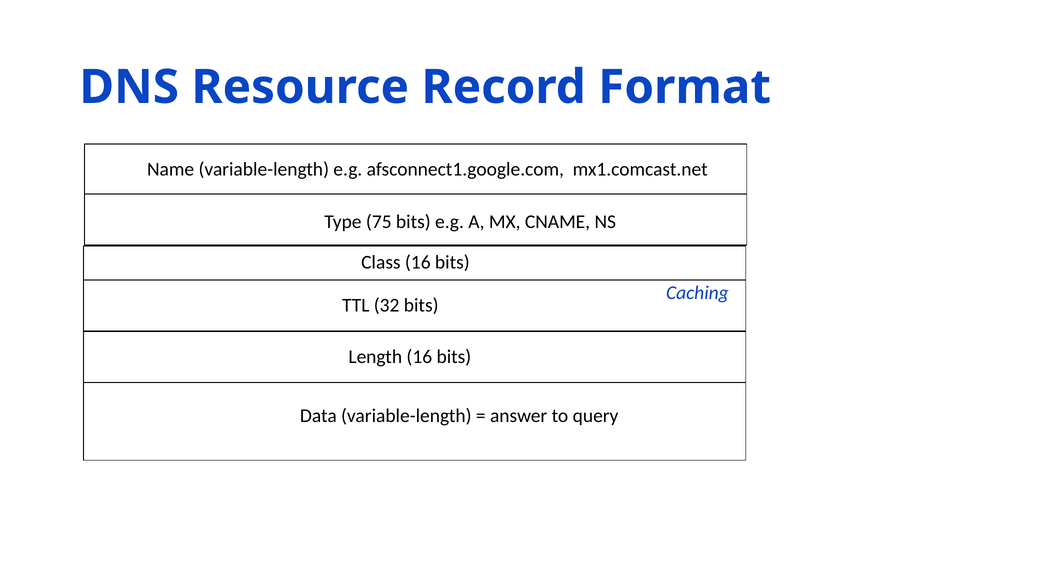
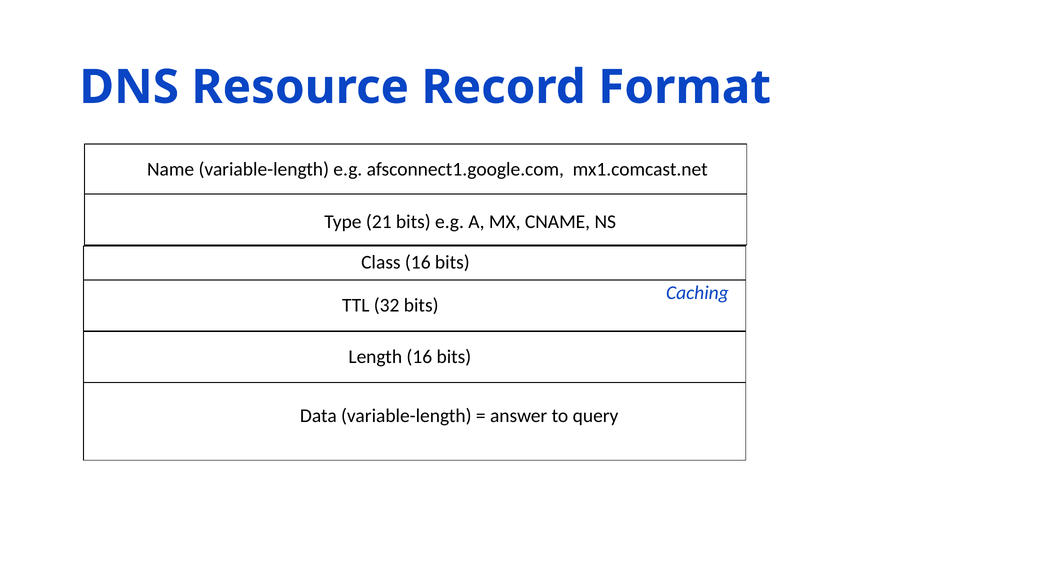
75: 75 -> 21 (379, 222)
